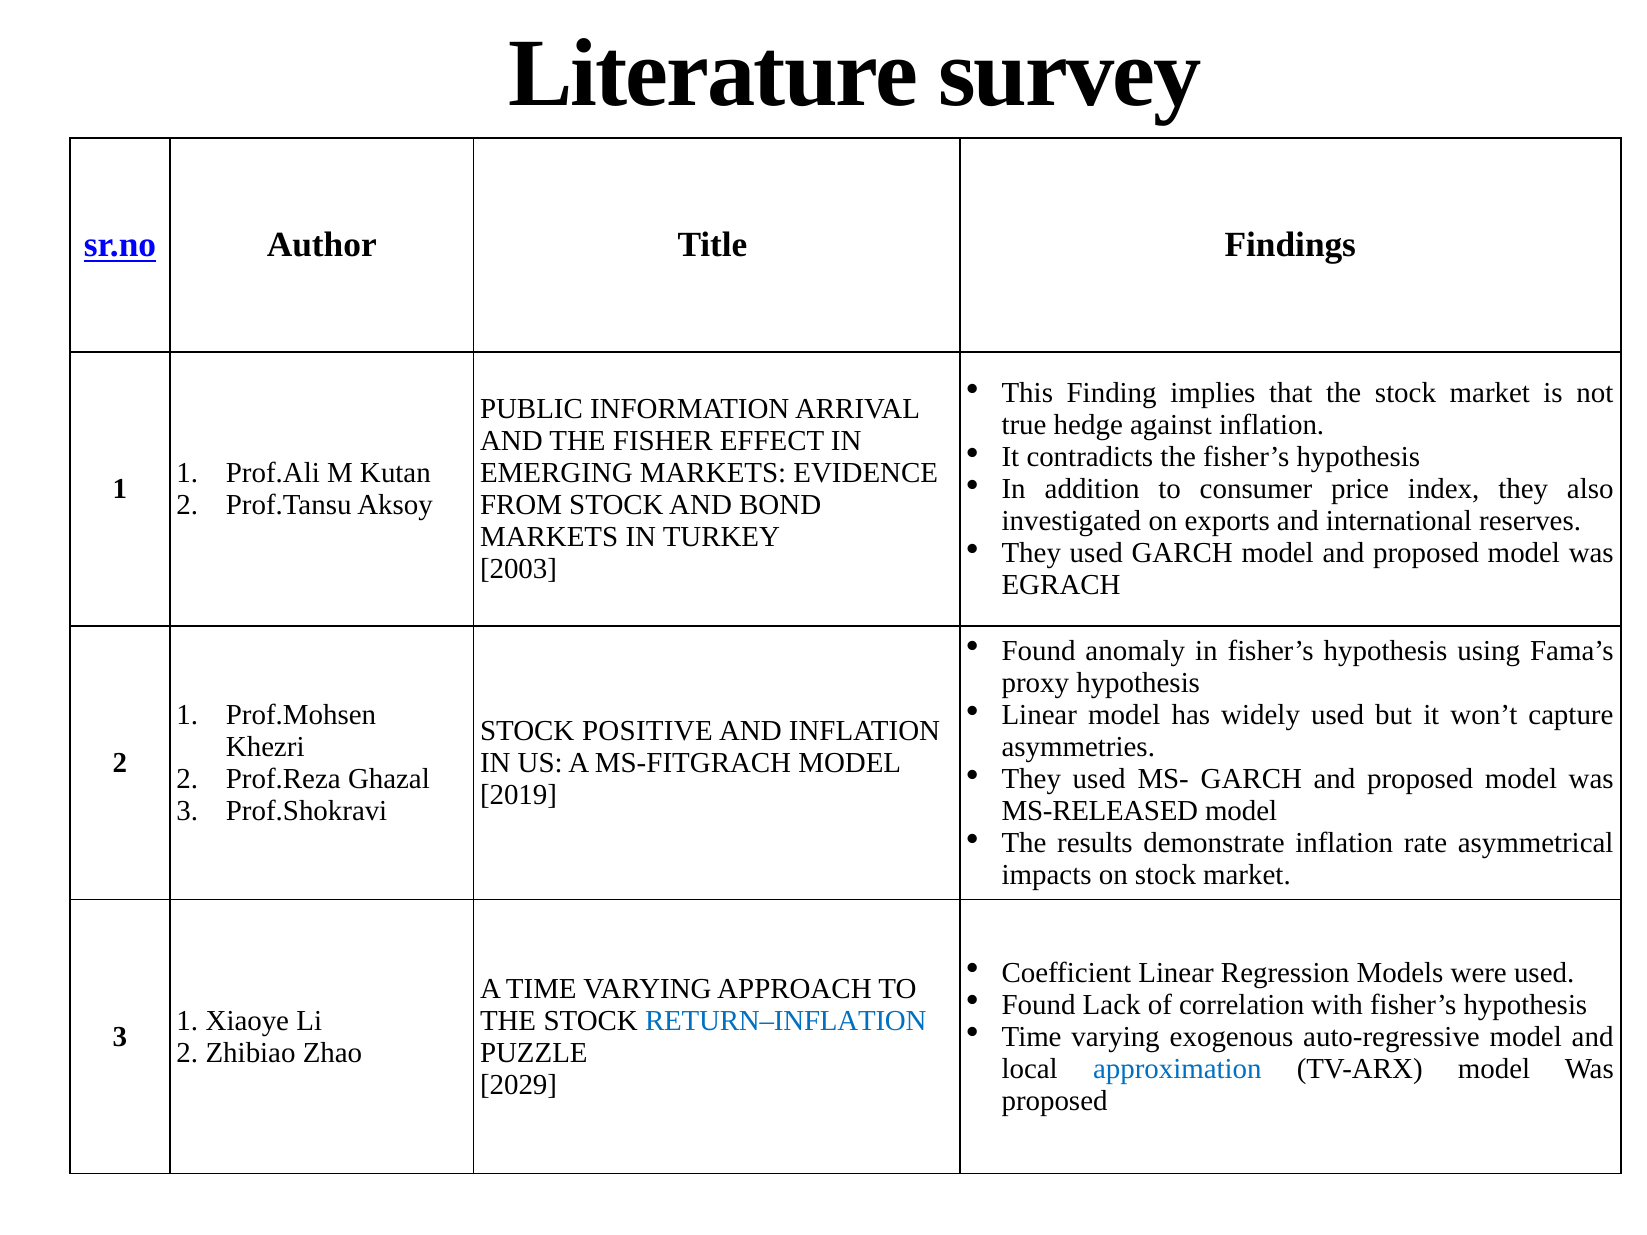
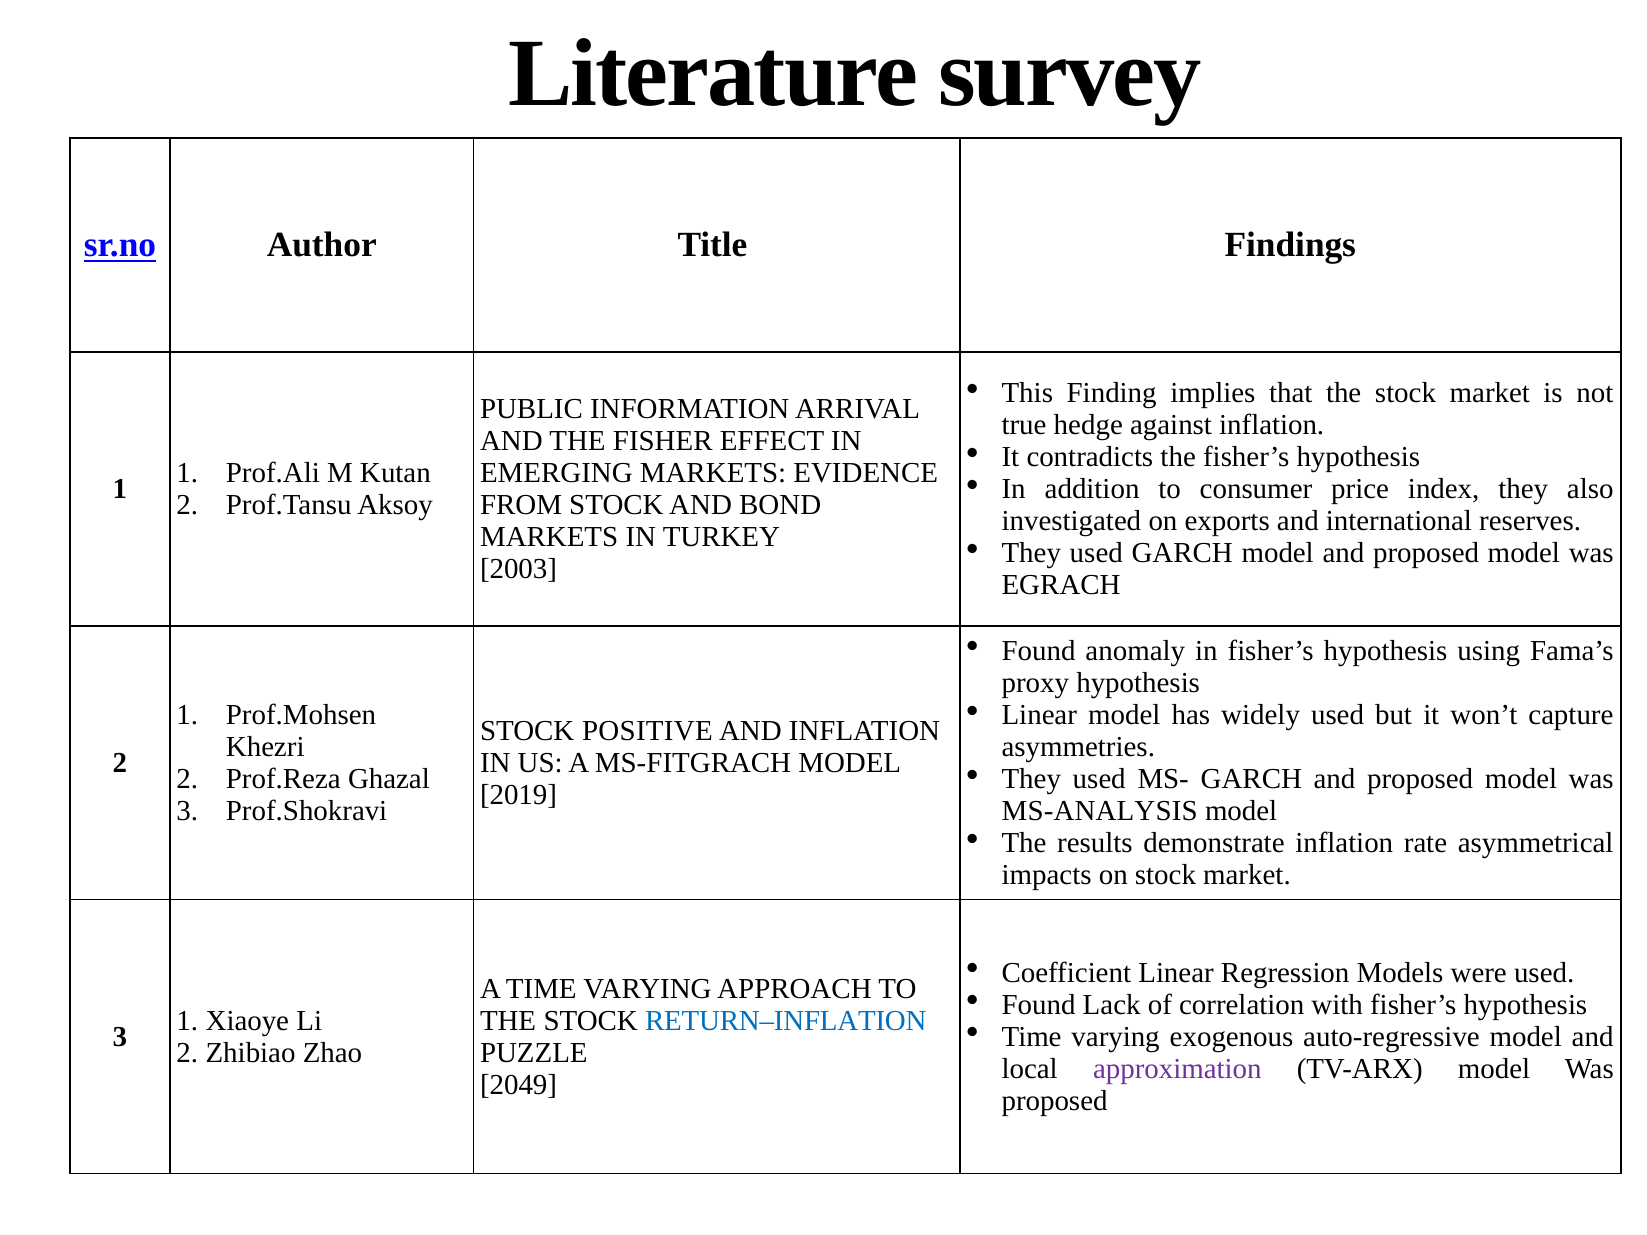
MS-RELEASED: MS-RELEASED -> MS-ANALYSIS (1100, 811)
approximation colour: blue -> purple (1177, 1069)
2029: 2029 -> 2049 (519, 1085)
